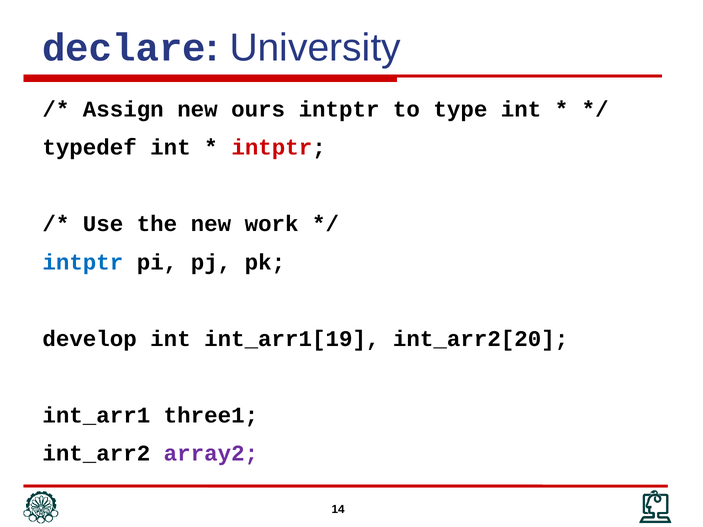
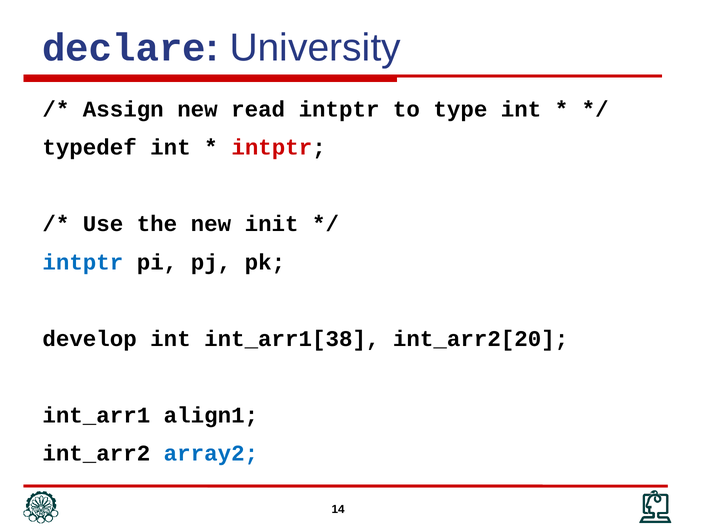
ours: ours -> read (258, 109)
work: work -> init (272, 224)
int_arr1[19: int_arr1[19 -> int_arr1[38 (292, 339)
three1: three1 -> align1 (211, 415)
array2 colour: purple -> blue (211, 454)
